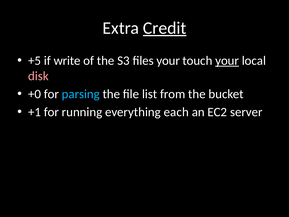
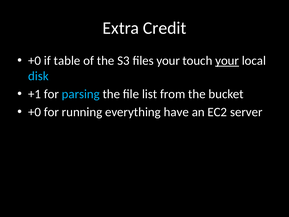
Credit underline: present -> none (165, 28)
+5: +5 -> +0 (35, 61)
write: write -> table (67, 61)
disk colour: pink -> light blue (38, 76)
+0: +0 -> +1 (35, 94)
+1: +1 -> +0 (35, 112)
each: each -> have (176, 112)
